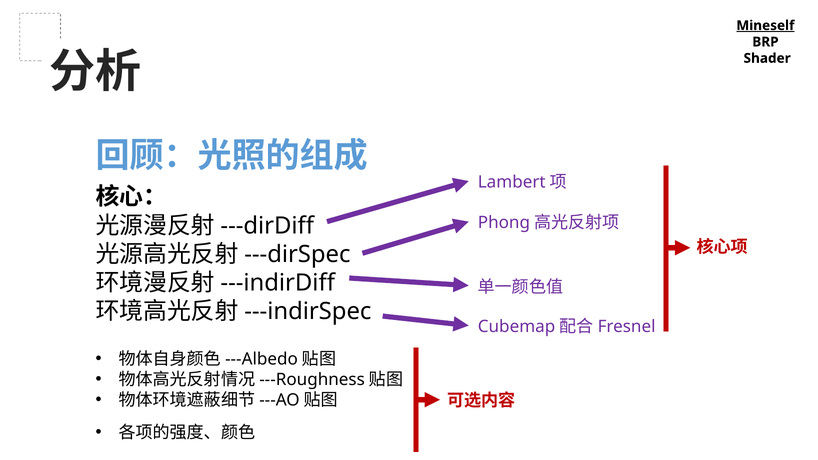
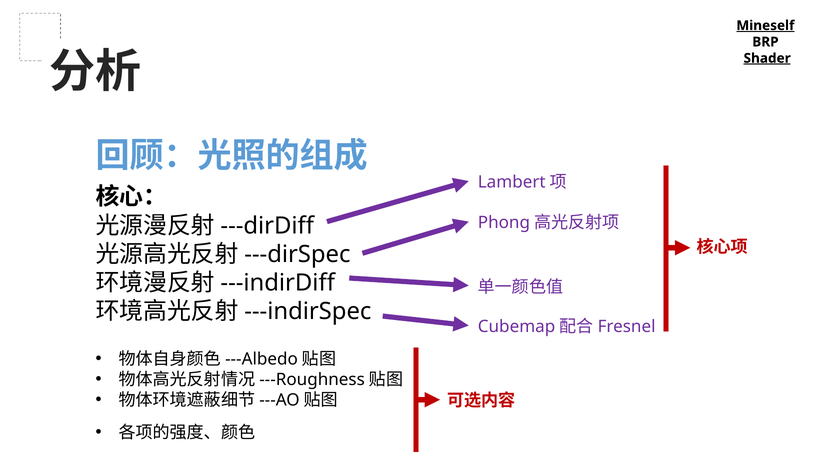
Shader underline: none -> present (767, 58)
